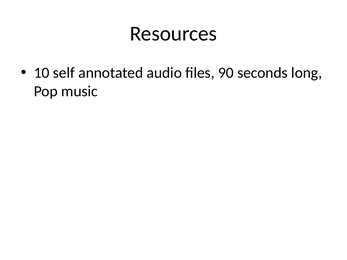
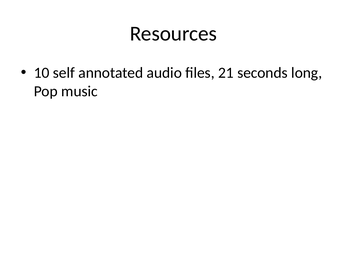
90: 90 -> 21 (226, 73)
